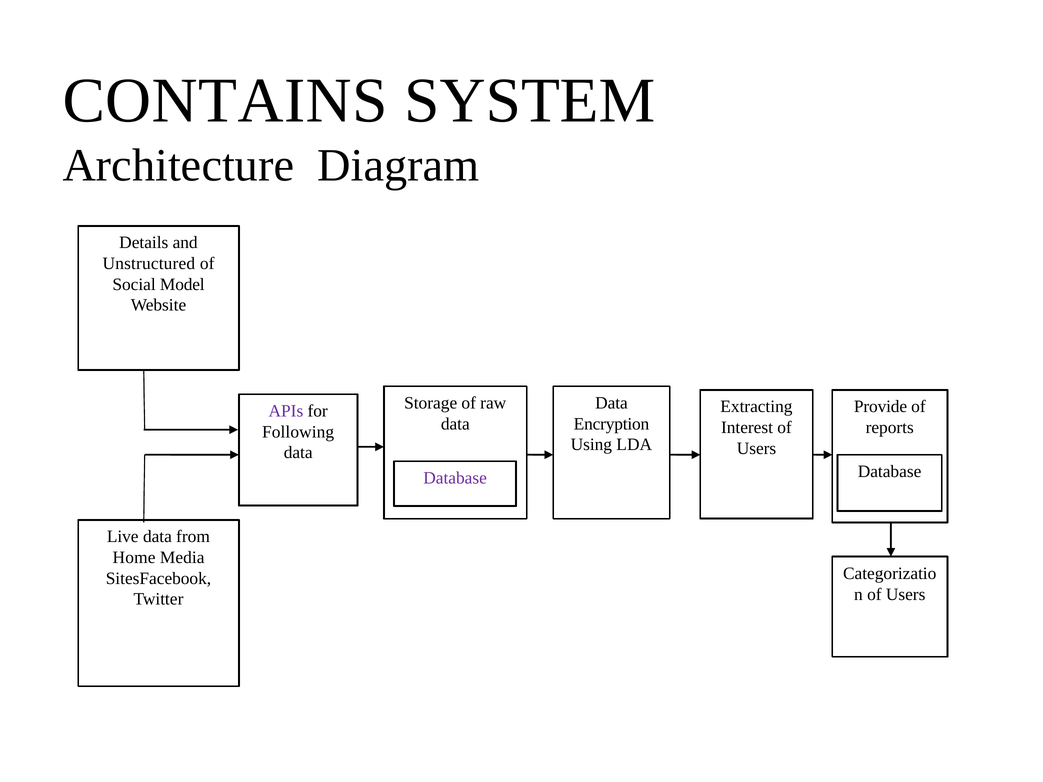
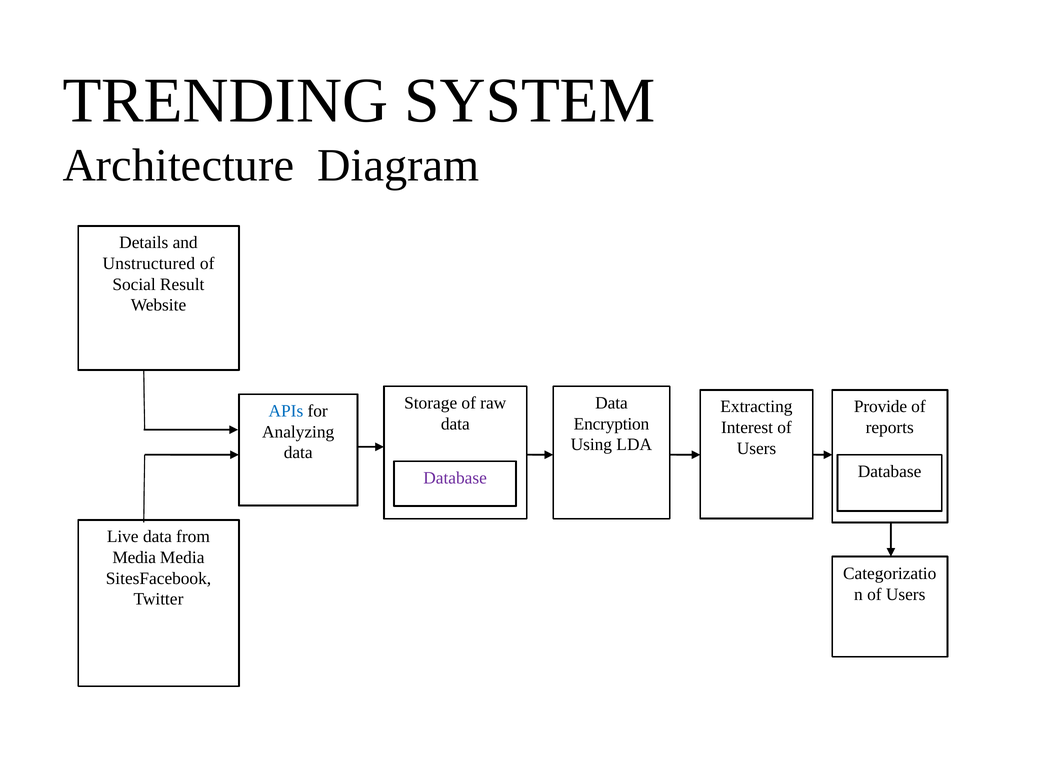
CONTAINS: CONTAINS -> TRENDING (225, 101)
Model: Model -> Result (182, 285)
APIs colour: purple -> blue (286, 411)
Following: Following -> Analyzing (298, 432)
Home: Home -> Media (134, 558)
